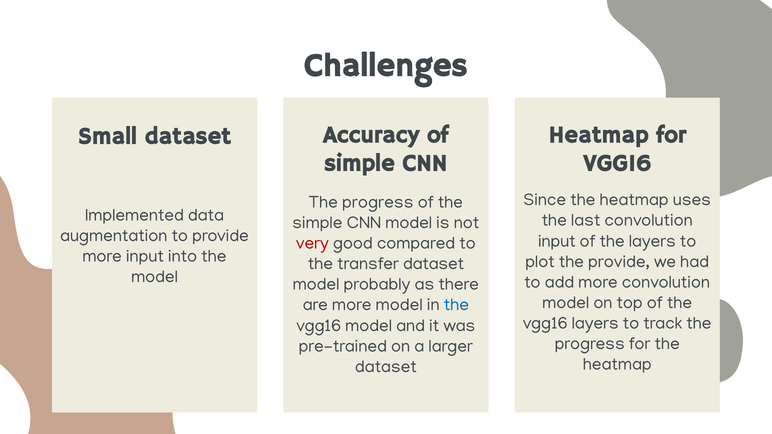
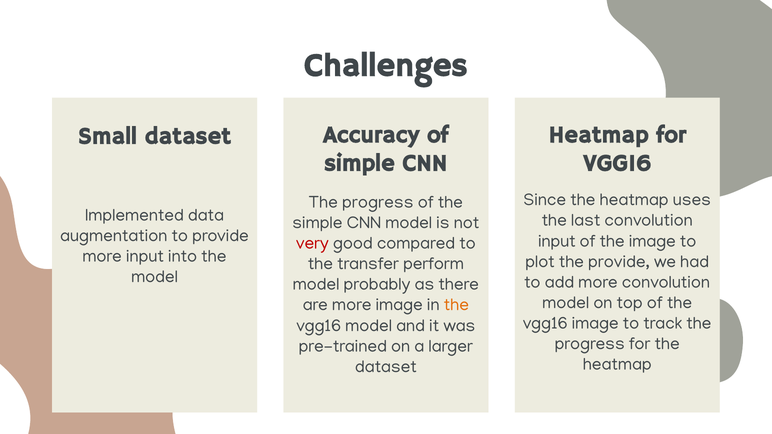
the layers: layers -> image (652, 241)
transfer dataset: dataset -> perform (434, 264)
more model: model -> image (399, 305)
the colour: blue -> orange (456, 305)
vgg16 layers: layers -> image (595, 323)
